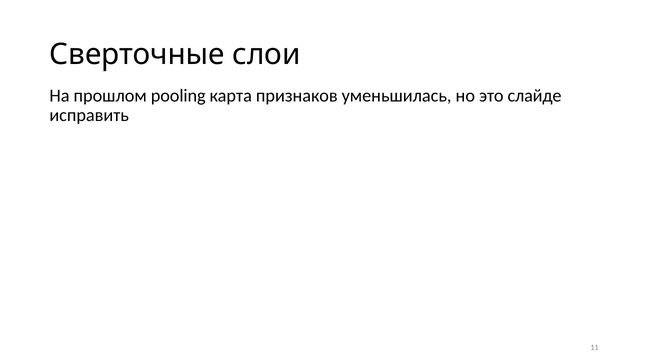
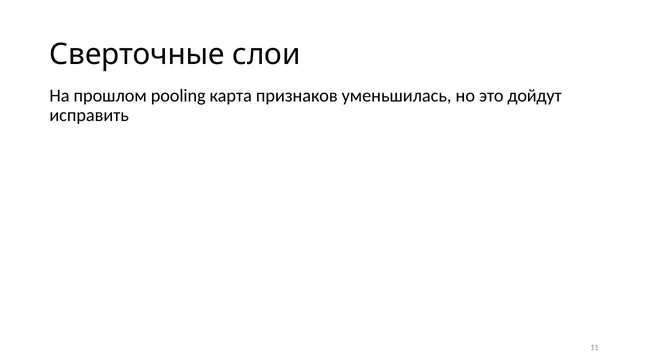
слайде: слайде -> дойдут (535, 96)
